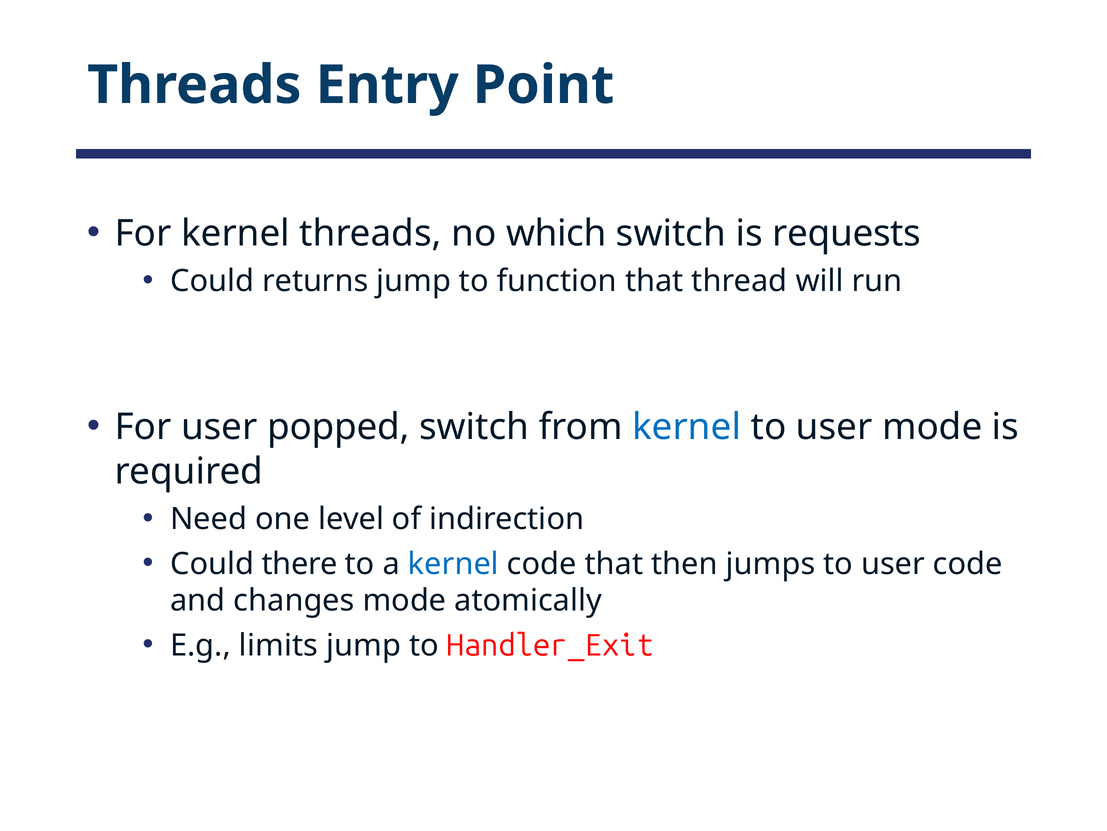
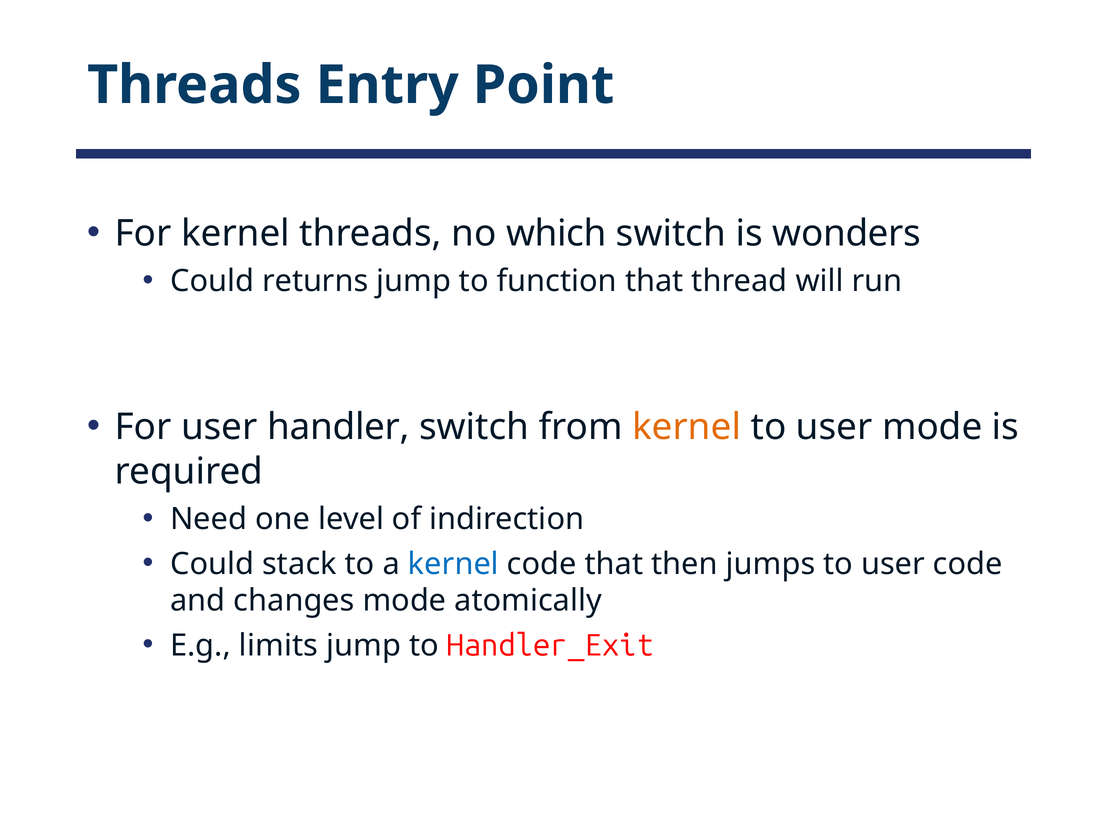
requests: requests -> wonders (847, 233)
popped: popped -> handler (339, 427)
kernel colour: blue -> orange (687, 427)
there: there -> stack (299, 563)
